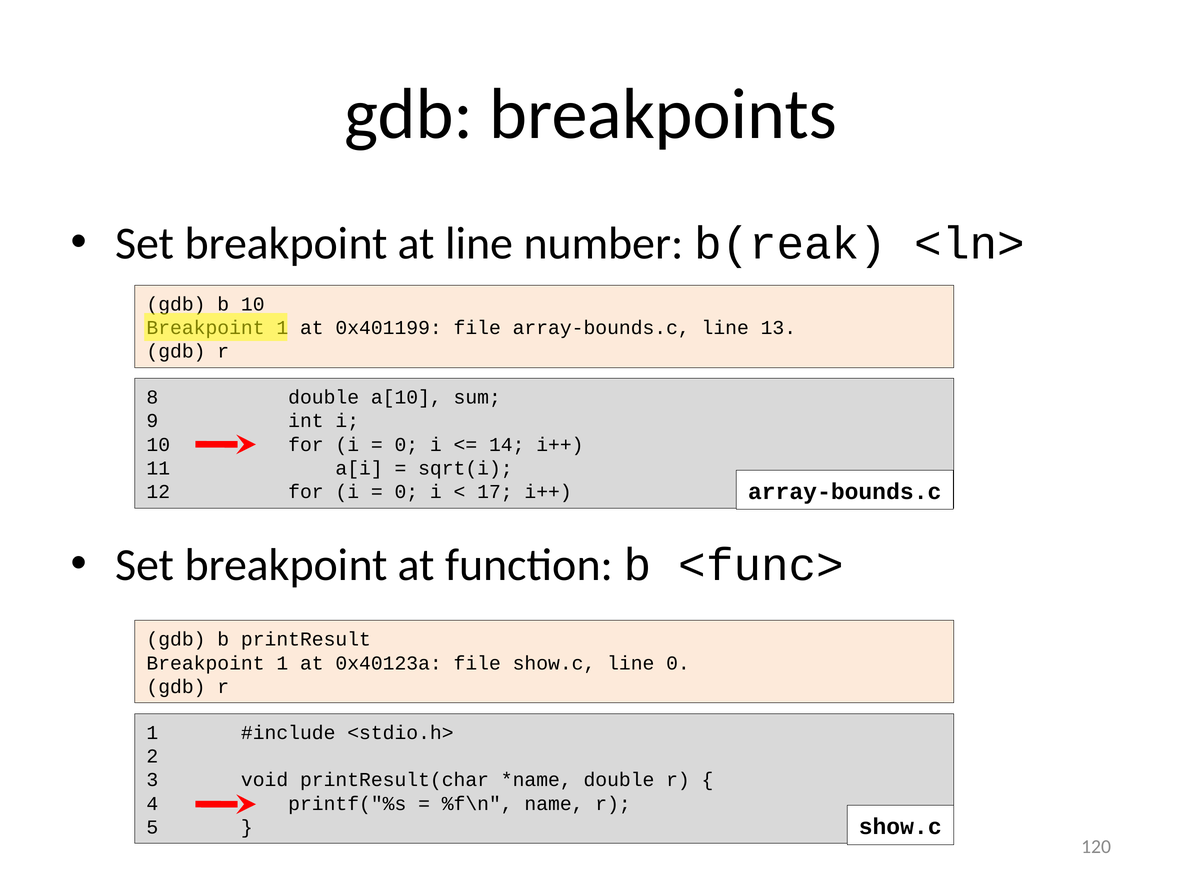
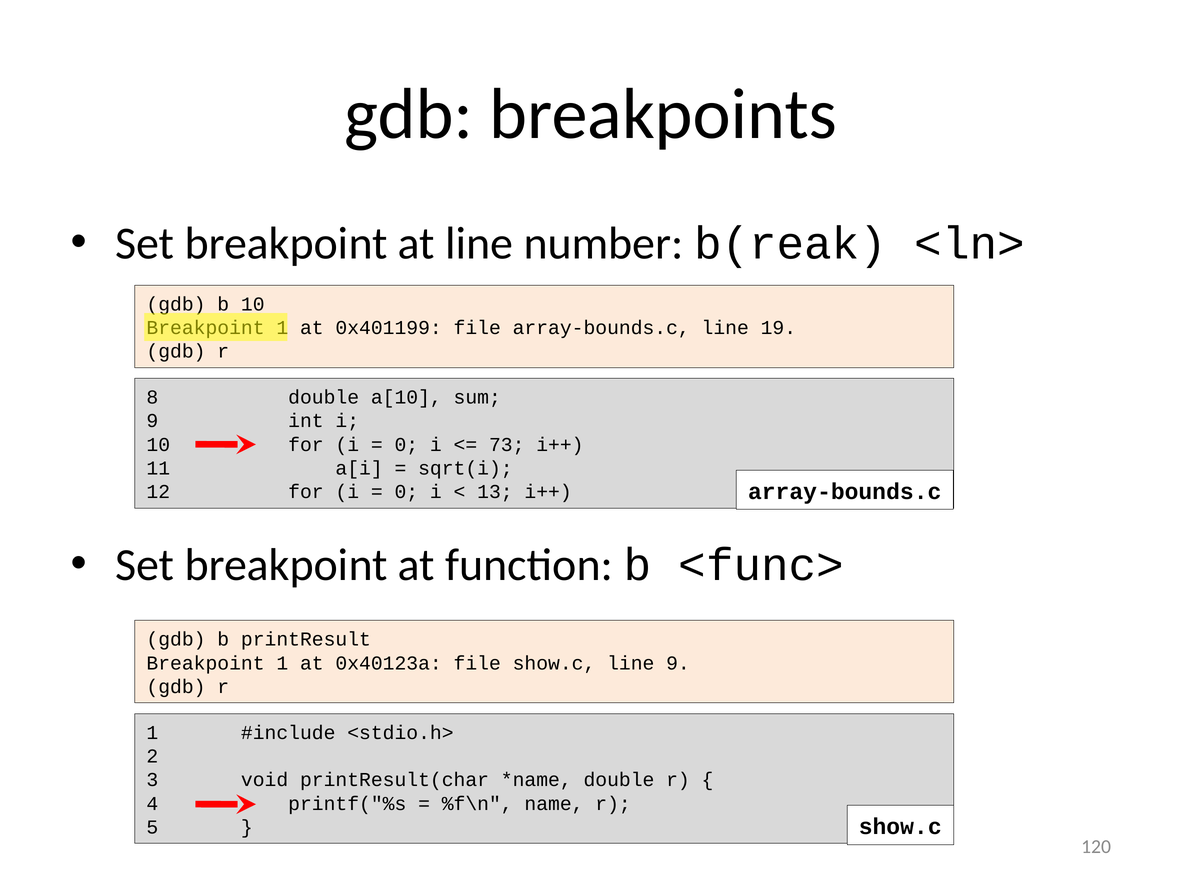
13: 13 -> 19 (778, 328)
14: 14 -> 73 (507, 444)
17: 17 -> 13 (495, 492)
line 0: 0 -> 9 (678, 663)
